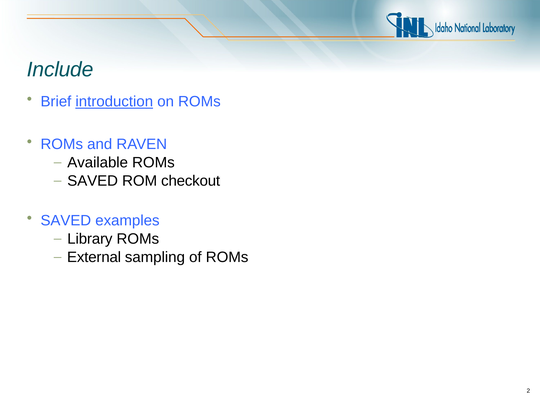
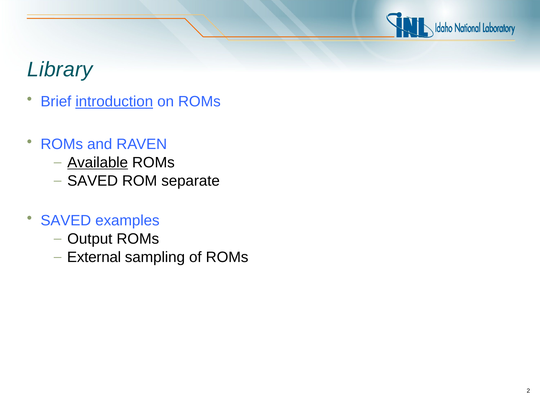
Include: Include -> Library (60, 70)
Available underline: none -> present (98, 163)
checkout: checkout -> separate (191, 181)
Library: Library -> Output (90, 239)
